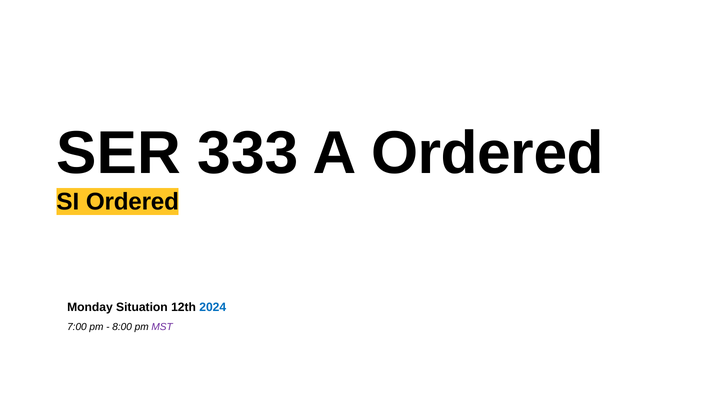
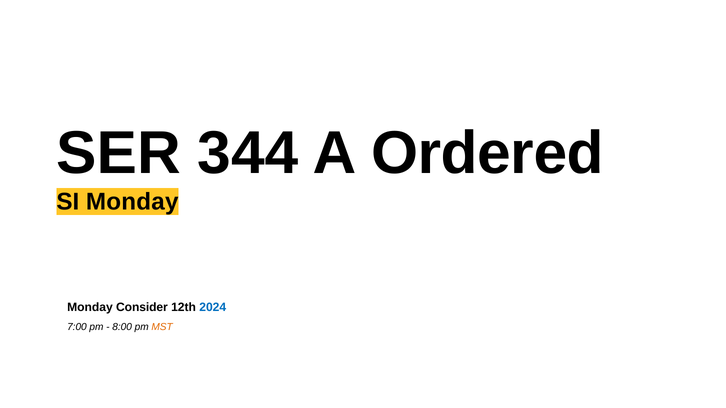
333: 333 -> 344 (248, 154)
SI Ordered: Ordered -> Monday (132, 202)
Situation: Situation -> Consider (142, 307)
MST colour: purple -> orange (162, 327)
